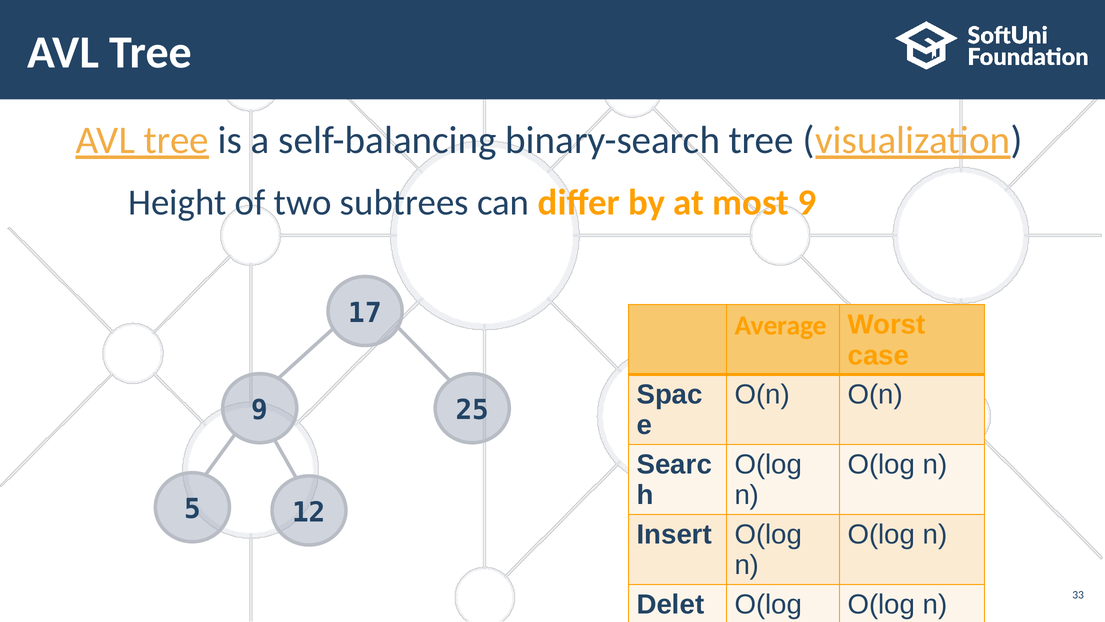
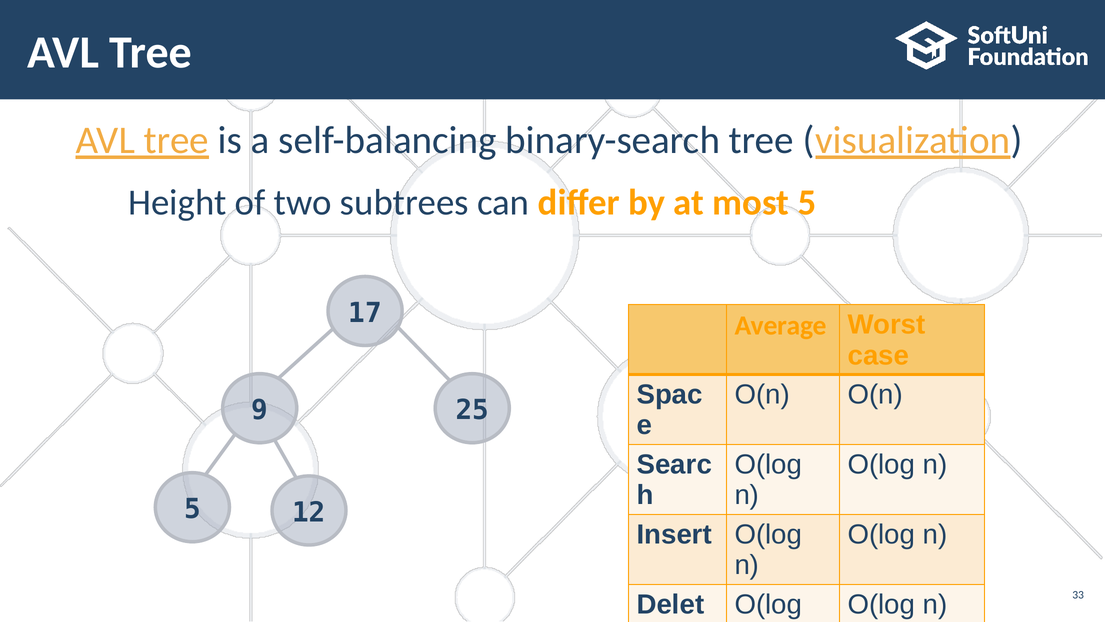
most 9: 9 -> 5 (807, 202)
